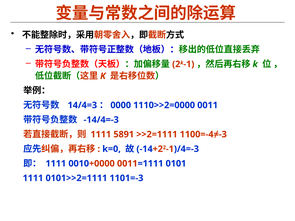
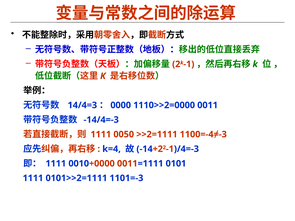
5891: 5891 -> 0050 (124, 135)
k=0: k=0 -> k=4 (112, 149)
